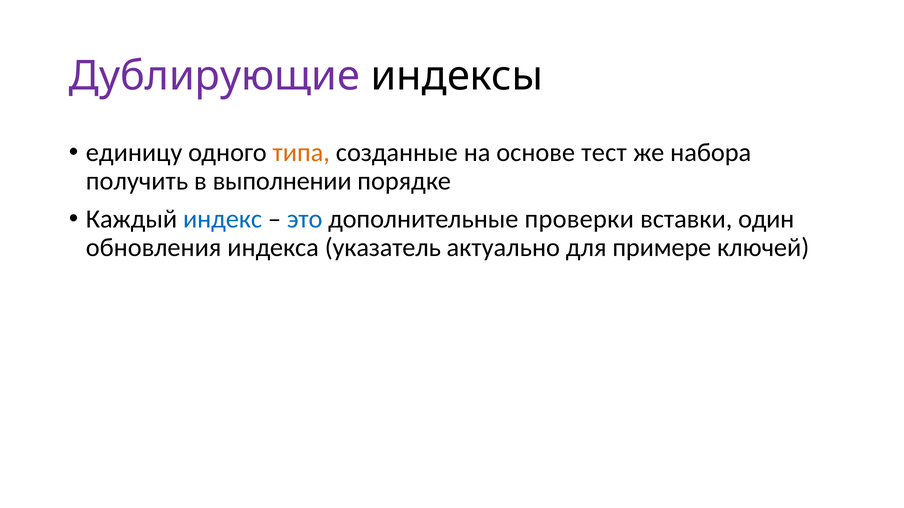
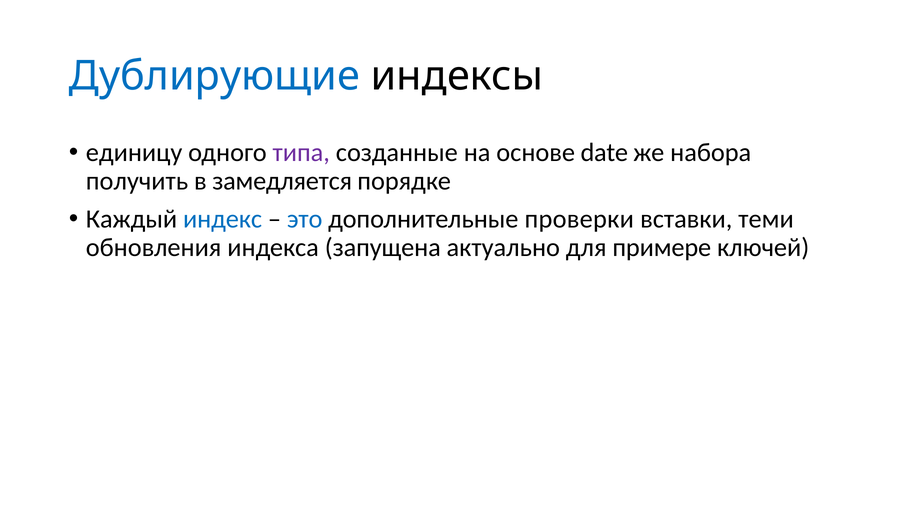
Дублирующие colour: purple -> blue (214, 76)
типа colour: orange -> purple (301, 153)
тест: тест -> date (604, 153)
выполнении: выполнении -> замедляется (282, 181)
один: один -> теми (766, 219)
указатель: указатель -> запущена (383, 248)
